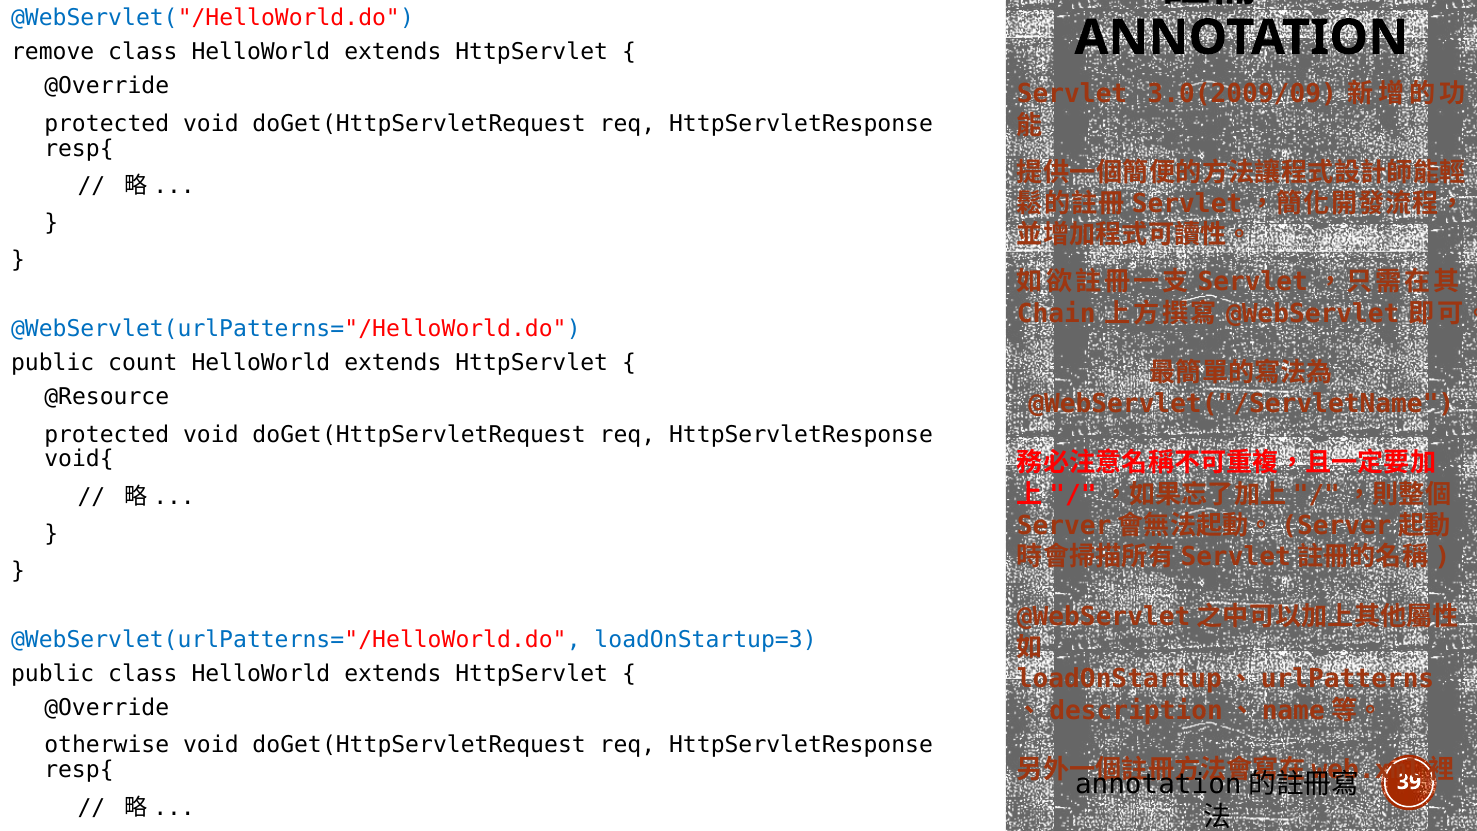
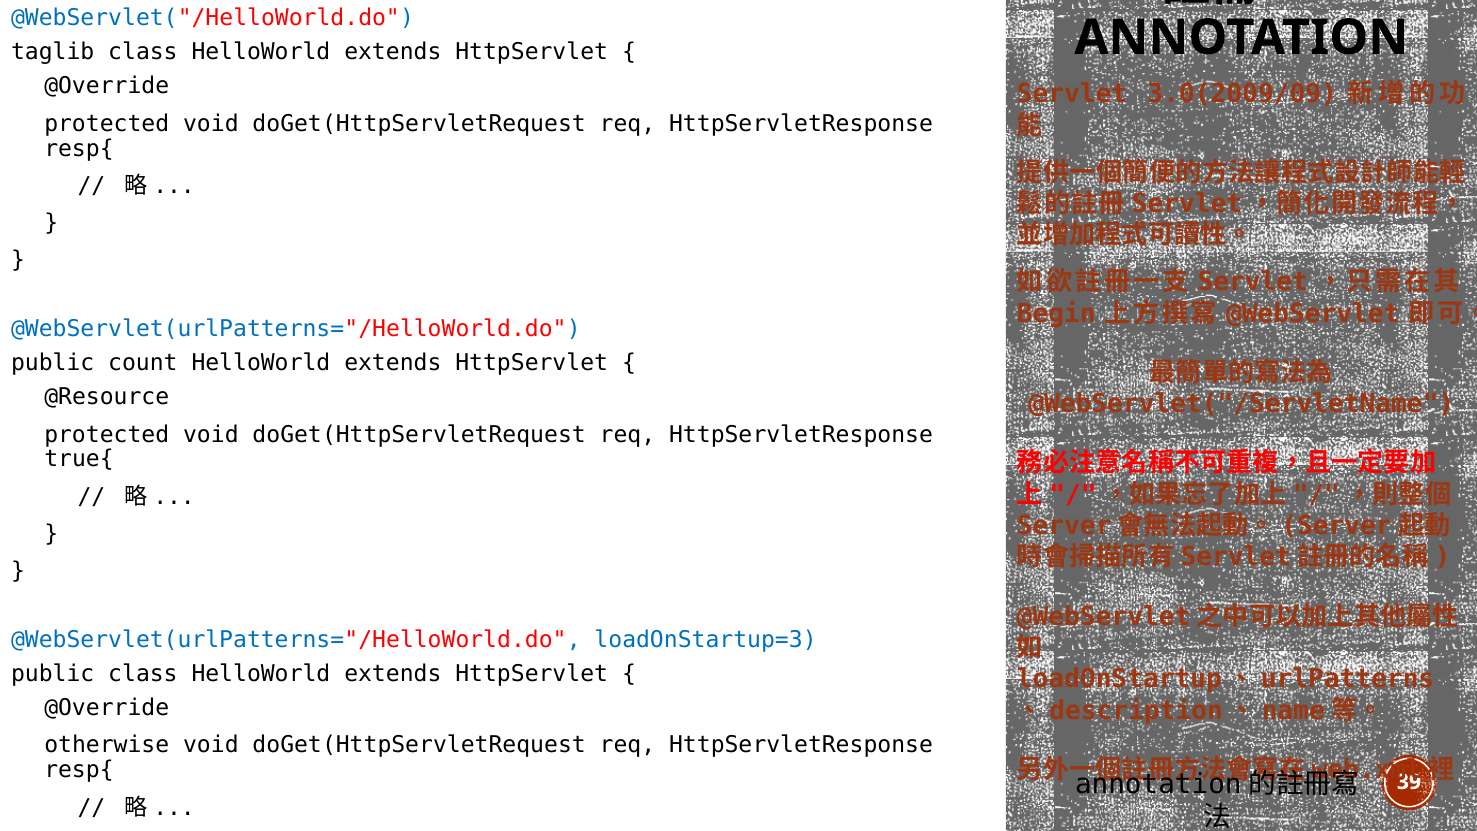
remove: remove -> taglib (53, 52)
Chain: Chain -> Begin (1056, 313)
void{: void{ -> true{ (79, 459)
